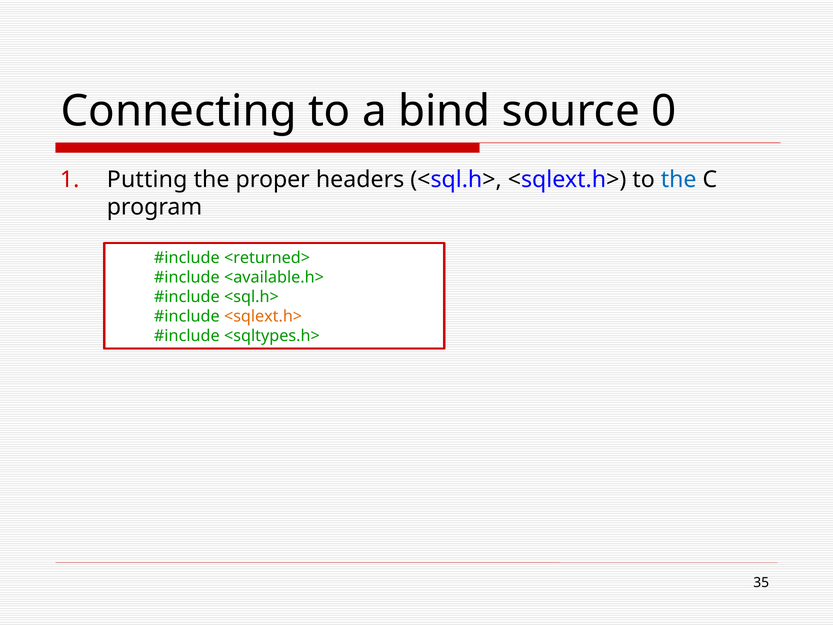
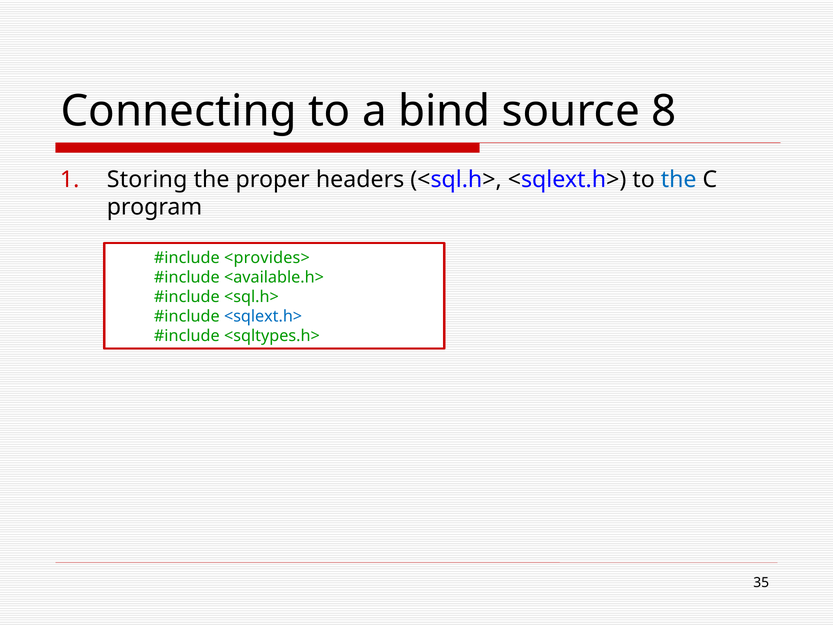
0: 0 -> 8 (664, 111)
Putting: Putting -> Storing (147, 179)
<returned>: <returned> -> <provides> (267, 258)
<sqlext.h> colour: orange -> blue (263, 316)
